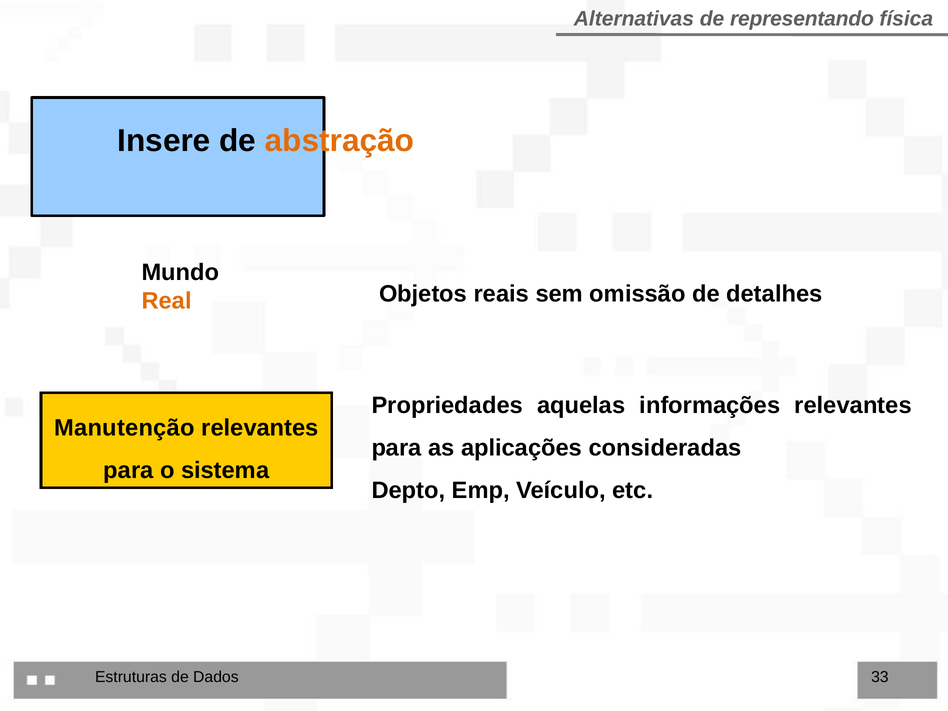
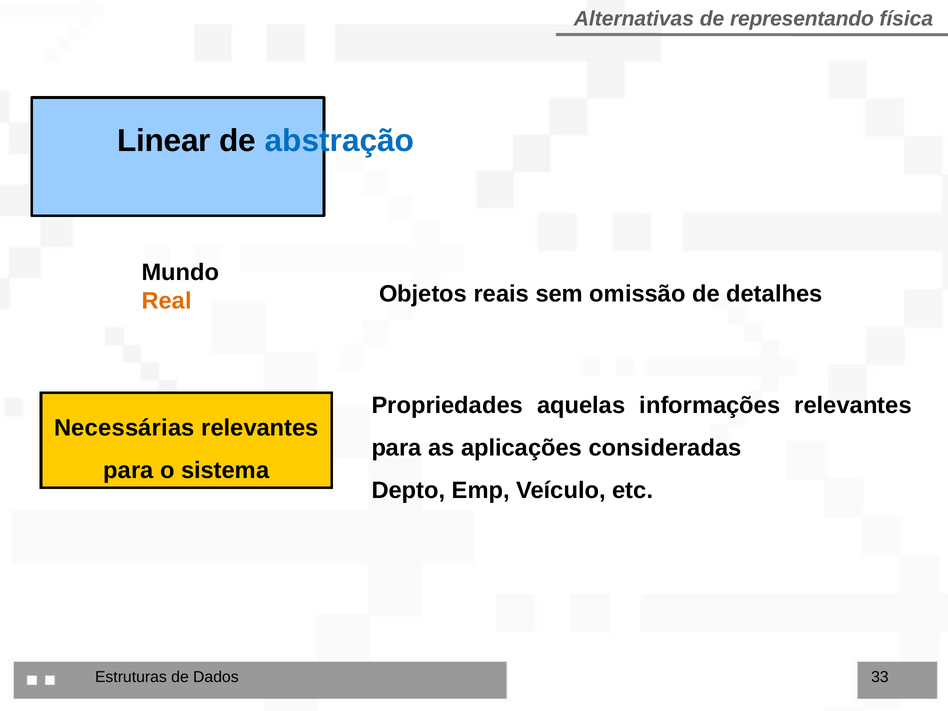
Insere: Insere -> Linear (164, 141)
abstração colour: orange -> blue (339, 141)
Manutenção: Manutenção -> Necessárias (124, 428)
